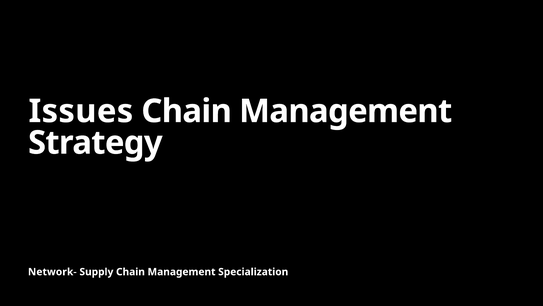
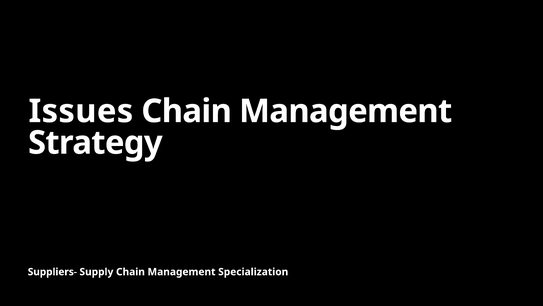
Network-: Network- -> Suppliers- (52, 271)
